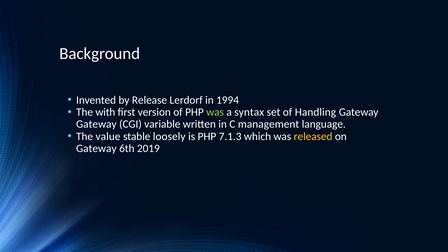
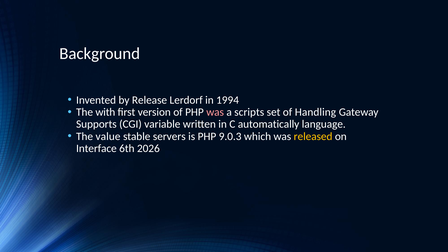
was colour: light green -> pink (215, 112)
syntax: syntax -> scripts (249, 112)
Gateway: Gateway -> Supports (96, 124)
management: management -> automatically (269, 124)
loosely: loosely -> servers (169, 136)
7.1.3: 7.1.3 -> 9.0.3 (230, 136)
Gateway: Gateway -> Interface (96, 148)
2019: 2019 -> 2026 (148, 148)
